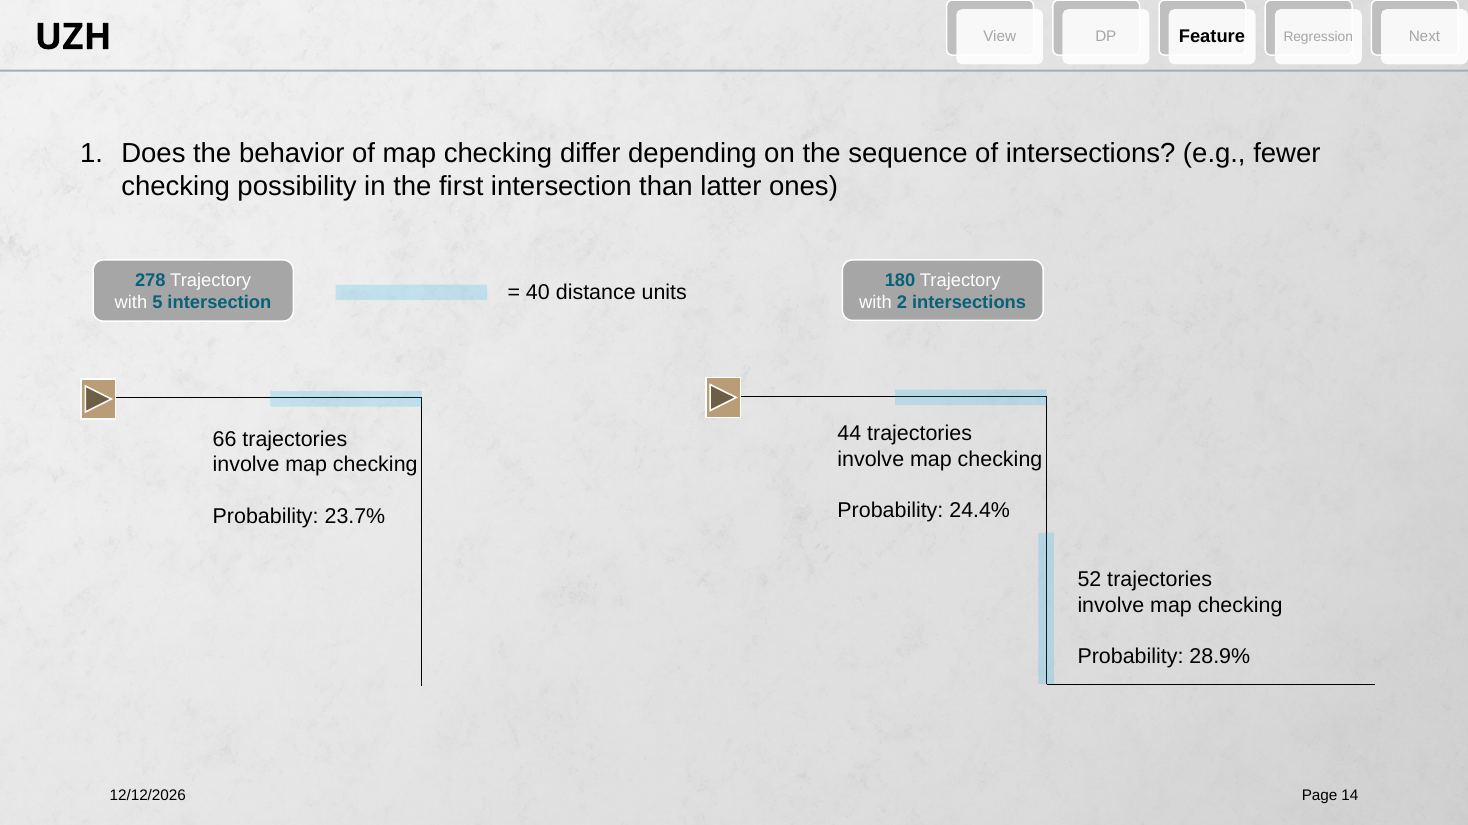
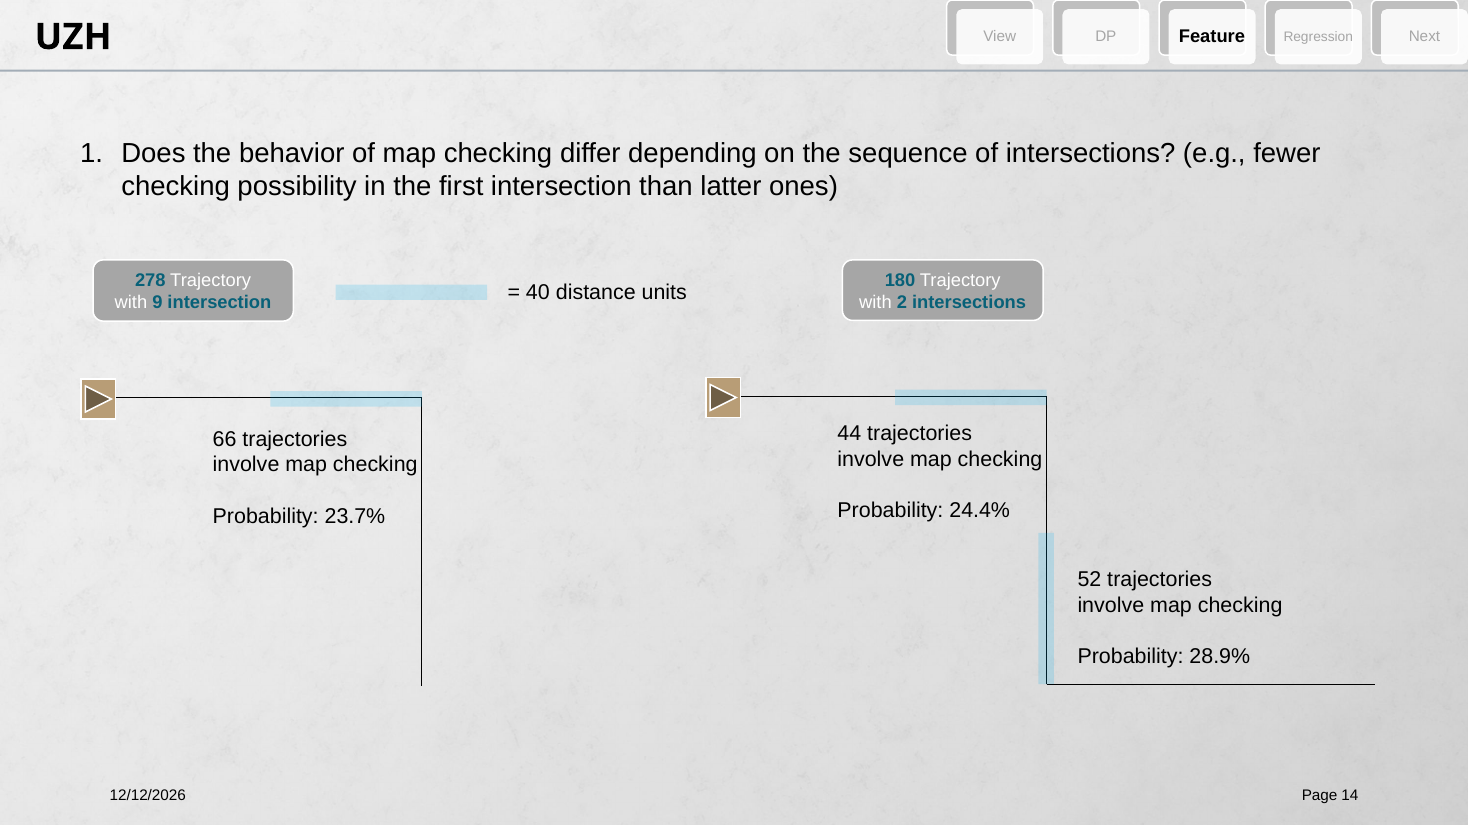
5: 5 -> 9 (157, 303)
